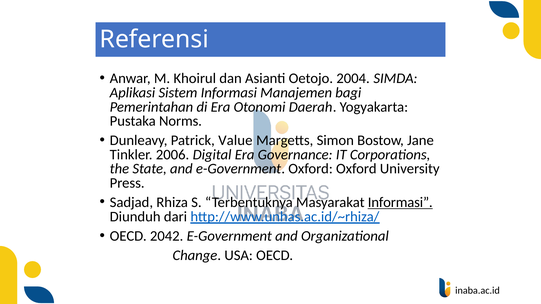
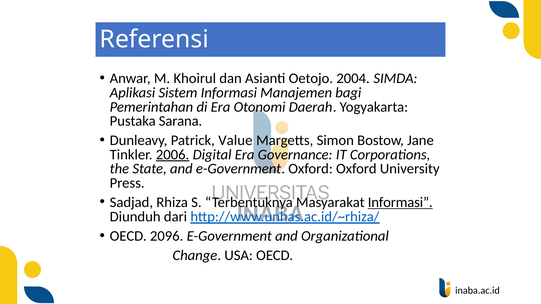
Norms: Norms -> Sarana (181, 121)
2006 underline: none -> present (173, 155)
2042: 2042 -> 2096 (167, 236)
